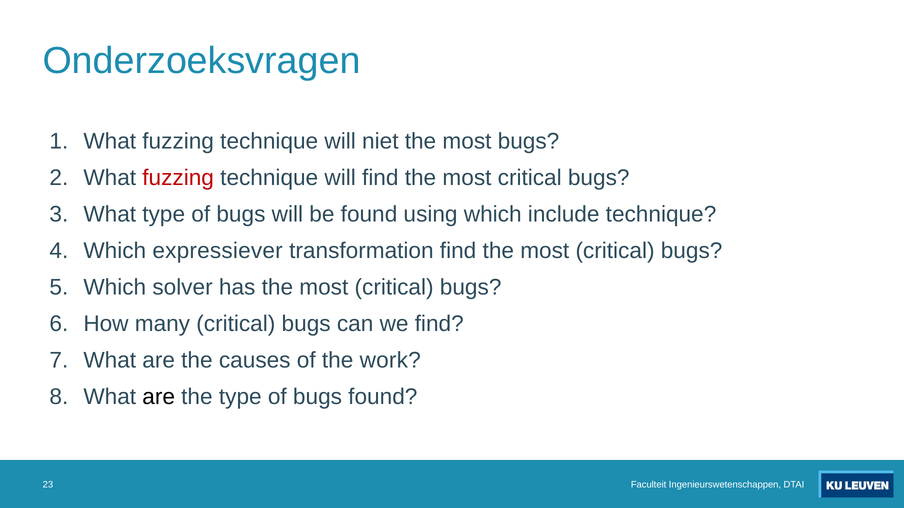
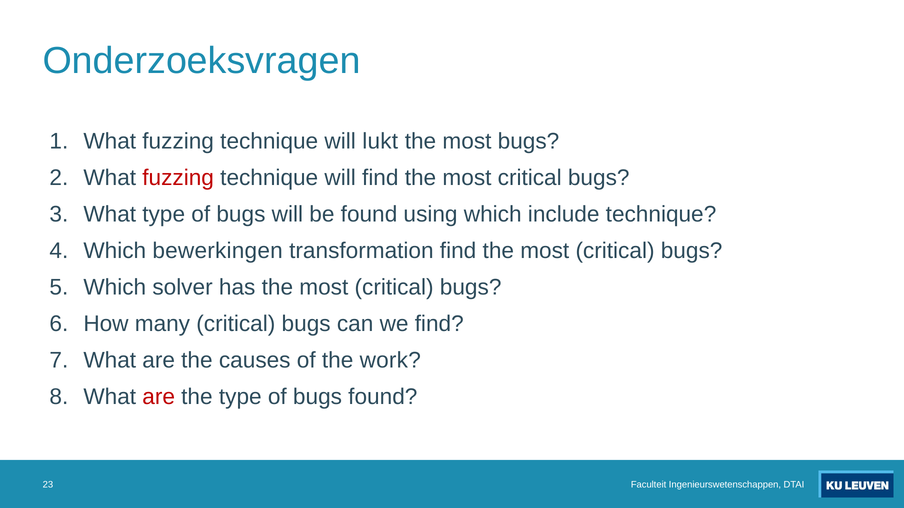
niet: niet -> lukt (380, 141)
expressiever: expressiever -> bewerkingen (218, 251)
are colour: black -> red (159, 397)
